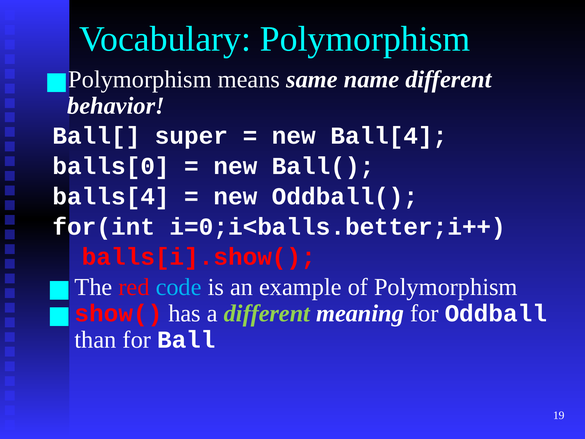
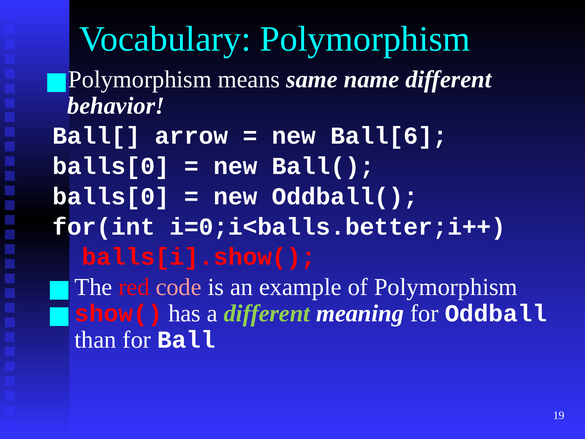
super: super -> arrow (192, 136)
Ball[4: Ball[4 -> Ball[6 (389, 136)
balls[4: balls[4 -> balls[0 (111, 196)
code colour: light blue -> pink (179, 287)
